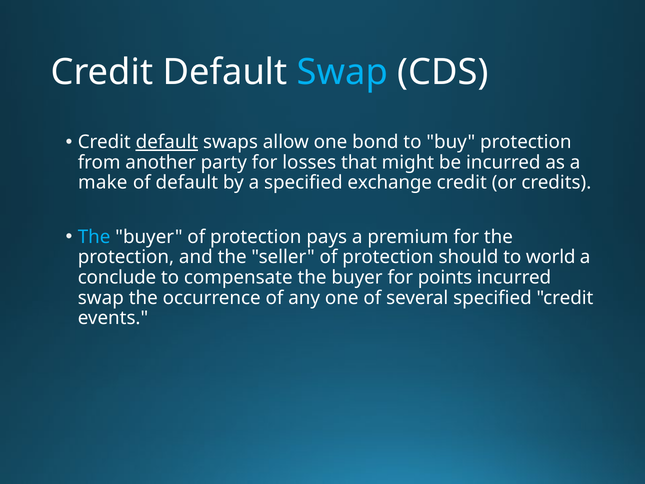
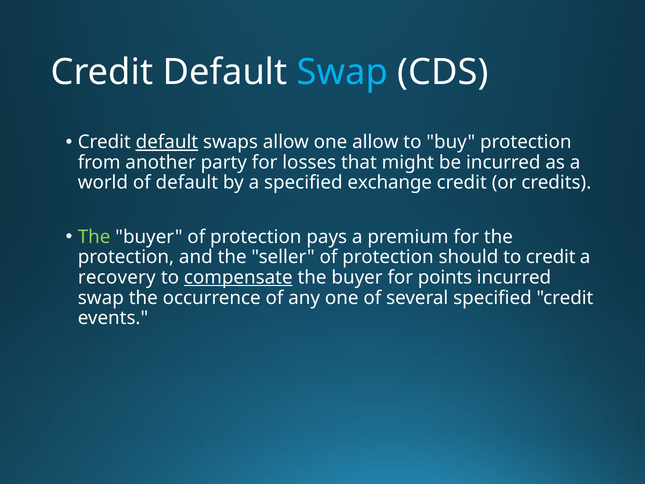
one bond: bond -> allow (375, 142)
make: make -> world (103, 183)
The colour: light blue -> light green (94, 237)
to world: world -> credit (551, 257)
conclude: conclude -> recovery (117, 277)
compensate underline: none -> present (238, 277)
